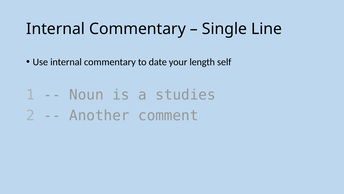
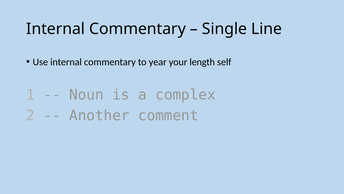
date: date -> year (158, 62)
studies: studies -> complex (186, 95)
